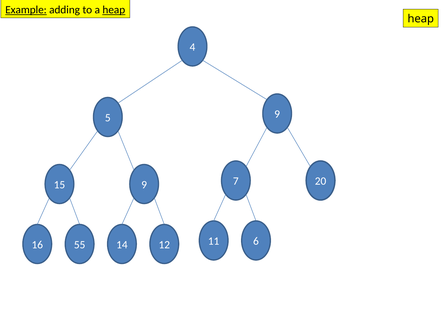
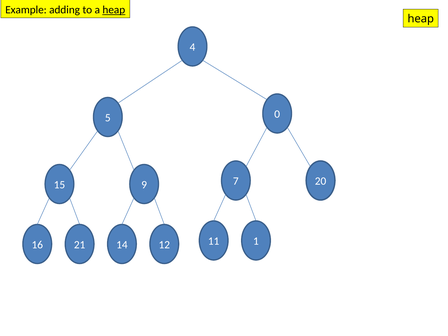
Example underline: present -> none (26, 10)
5 9: 9 -> 0 (277, 114)
6: 6 -> 1 (256, 241)
55: 55 -> 21 (80, 245)
